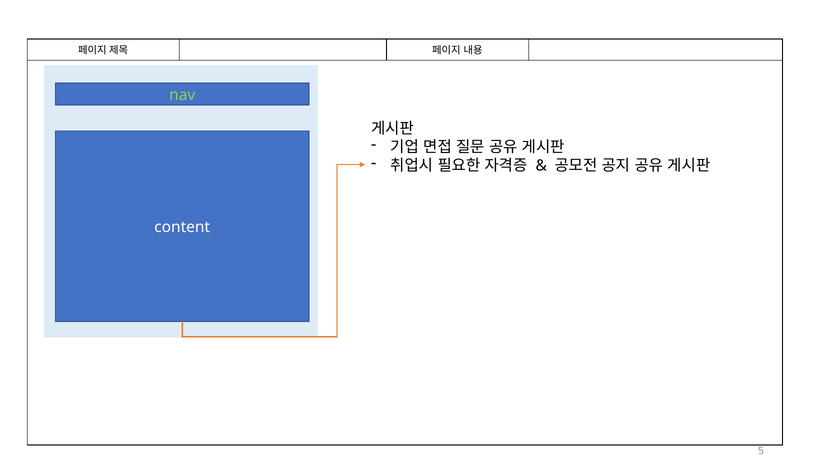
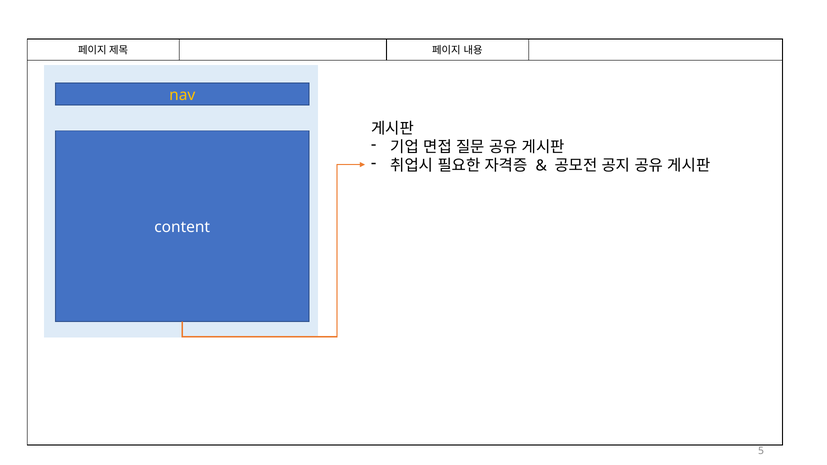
nav colour: light green -> yellow (182, 95)
